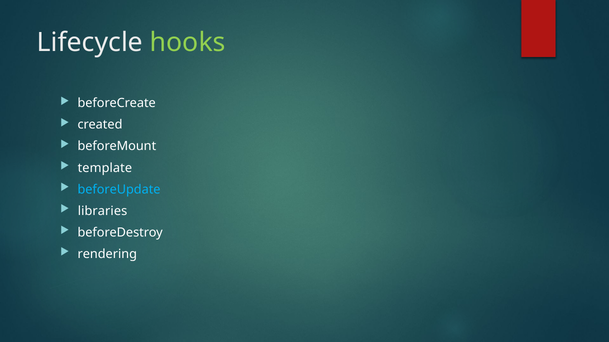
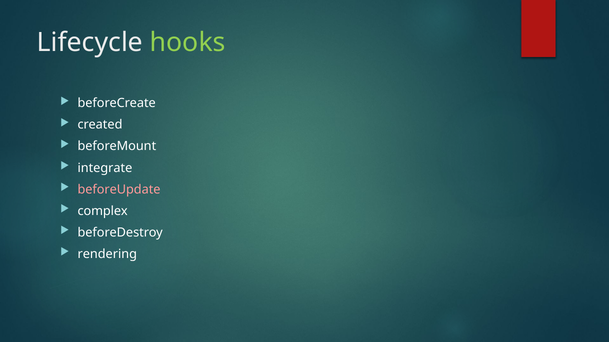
template: template -> integrate (105, 168)
beforeUpdate colour: light blue -> pink (119, 190)
libraries: libraries -> complex (103, 211)
